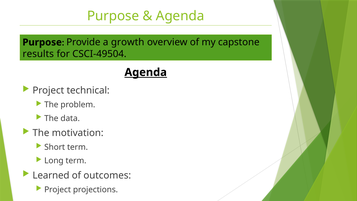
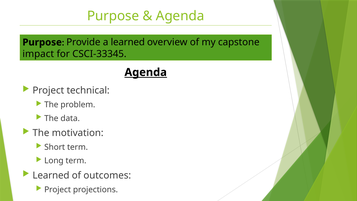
a growth: growth -> learned (128, 42)
results: results -> impact (38, 54)
CSCI-49504: CSCI-49504 -> CSCI-33345 (99, 54)
